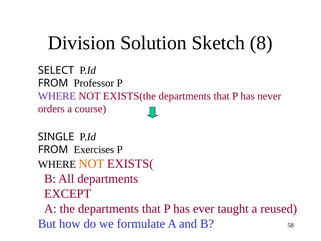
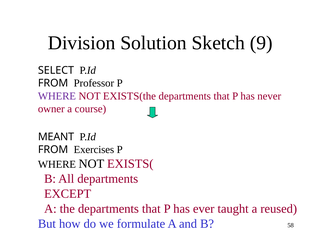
8: 8 -> 9 (261, 43)
orders: orders -> owner (51, 109)
SINGLE: SINGLE -> MEANT (56, 137)
NOT colour: orange -> black (91, 163)
